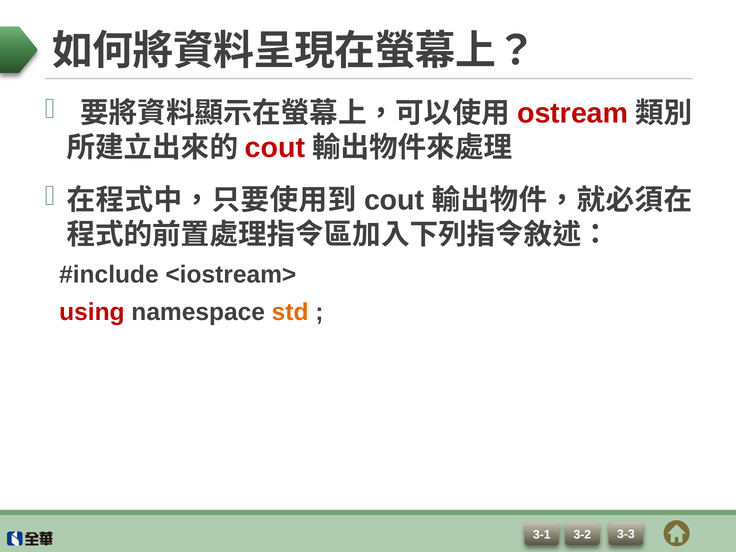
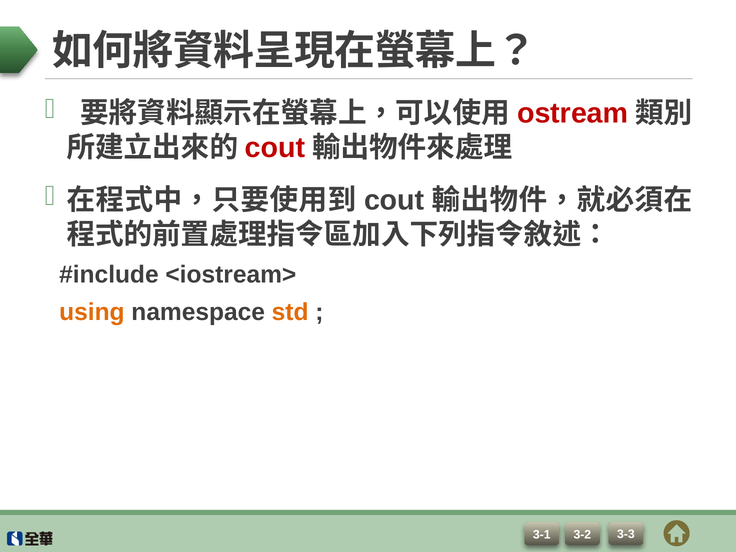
using colour: red -> orange (92, 312)
